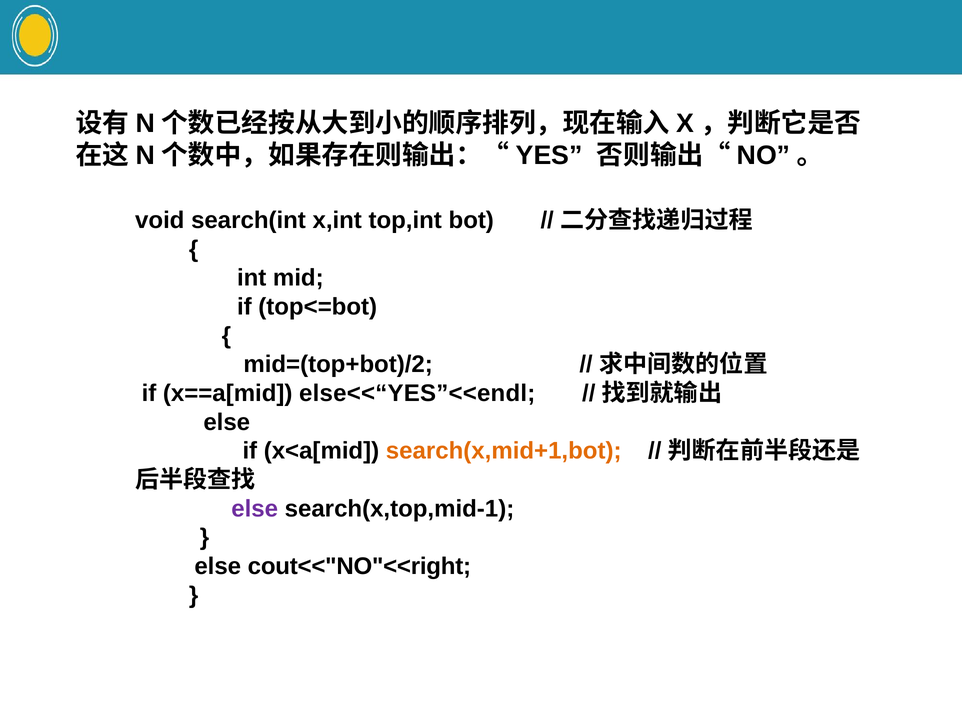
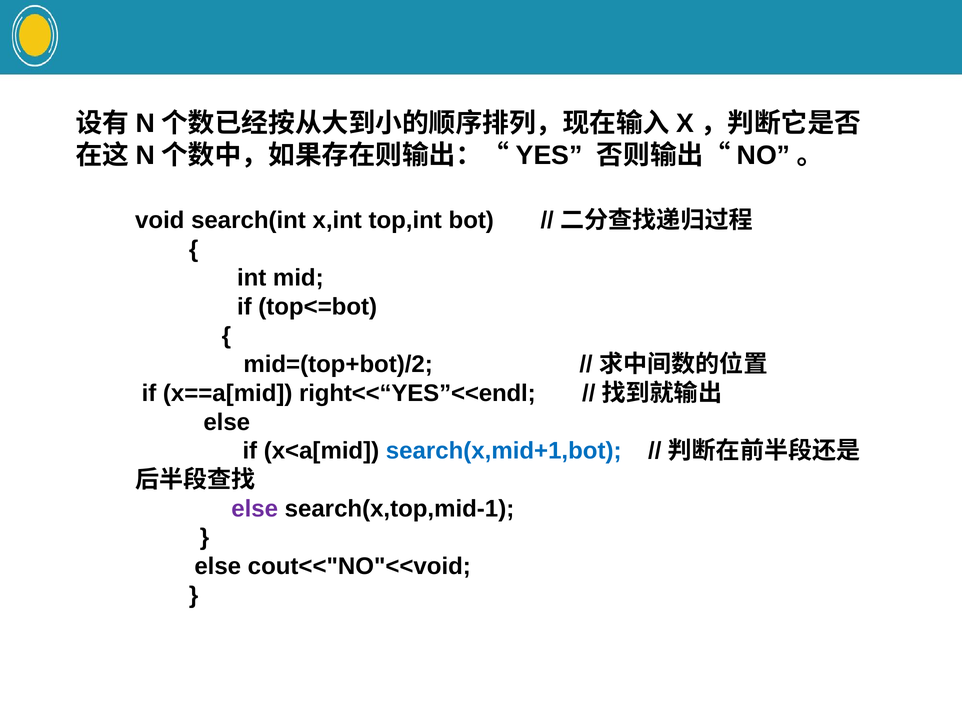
else<<“YES”<<endl: else<<“YES”<<endl -> right<<“YES”<<endl (417, 394)
search(x,mid+1,bot colour: orange -> blue (504, 451)
cout<<"NO"<<right: cout<<"NO"<<right -> cout<<"NO"<<void (359, 567)
